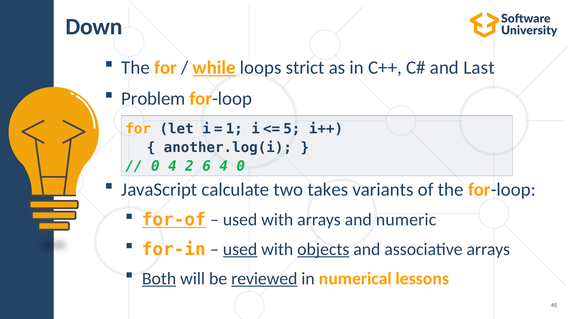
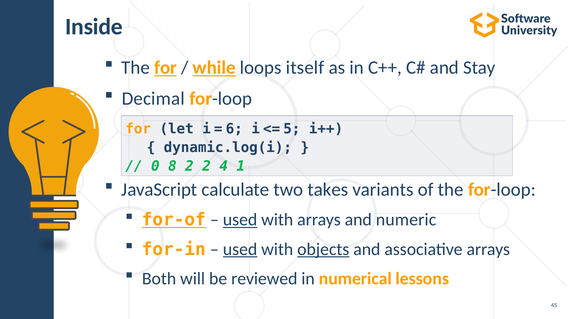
Down: Down -> Inside (94, 27)
for underline: none -> present (166, 68)
strict: strict -> itself (305, 68)
Last: Last -> Stay (479, 68)
Problem: Problem -> Decimal (153, 99)
1: 1 -> 6 (234, 129)
another.log(i: another.log(i -> dynamic.log(i (228, 148)
0 4: 4 -> 8 (172, 166)
2 6: 6 -> 2 (207, 166)
4 0: 0 -> 1 (241, 166)
used underline: none -> present (240, 220)
Both underline: present -> none (159, 279)
reviewed underline: present -> none (264, 279)
